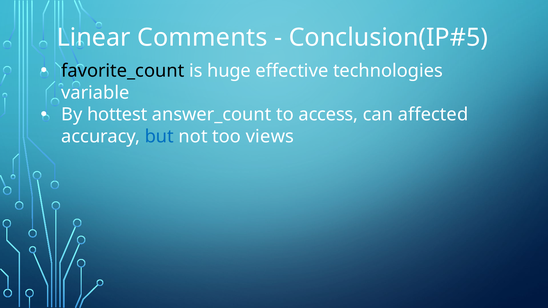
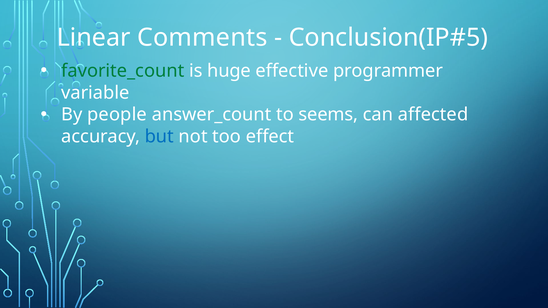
favorite_count colour: black -> green (123, 71)
technologies: technologies -> programmer (388, 71)
hottest: hottest -> people (117, 115)
access: access -> seems (328, 115)
views: views -> effect (270, 137)
